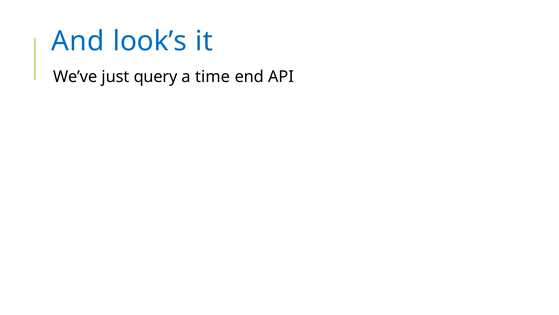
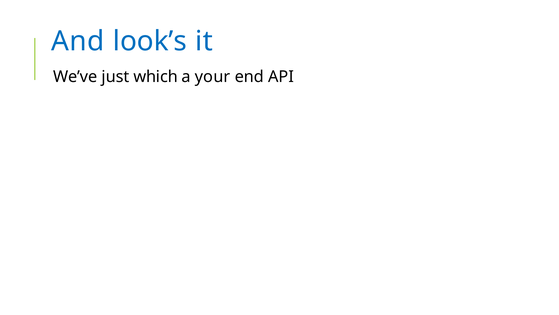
query: query -> which (156, 77)
time: time -> your (213, 77)
